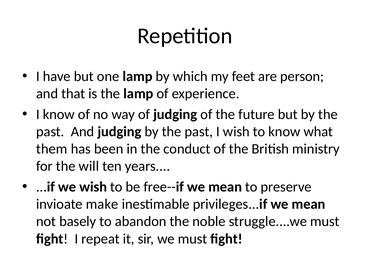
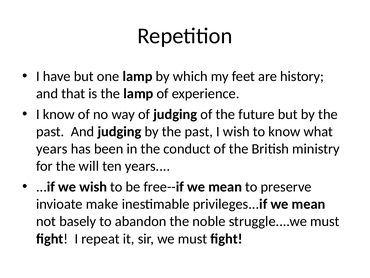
person: person -> history (302, 76)
them: them -> years (52, 149)
